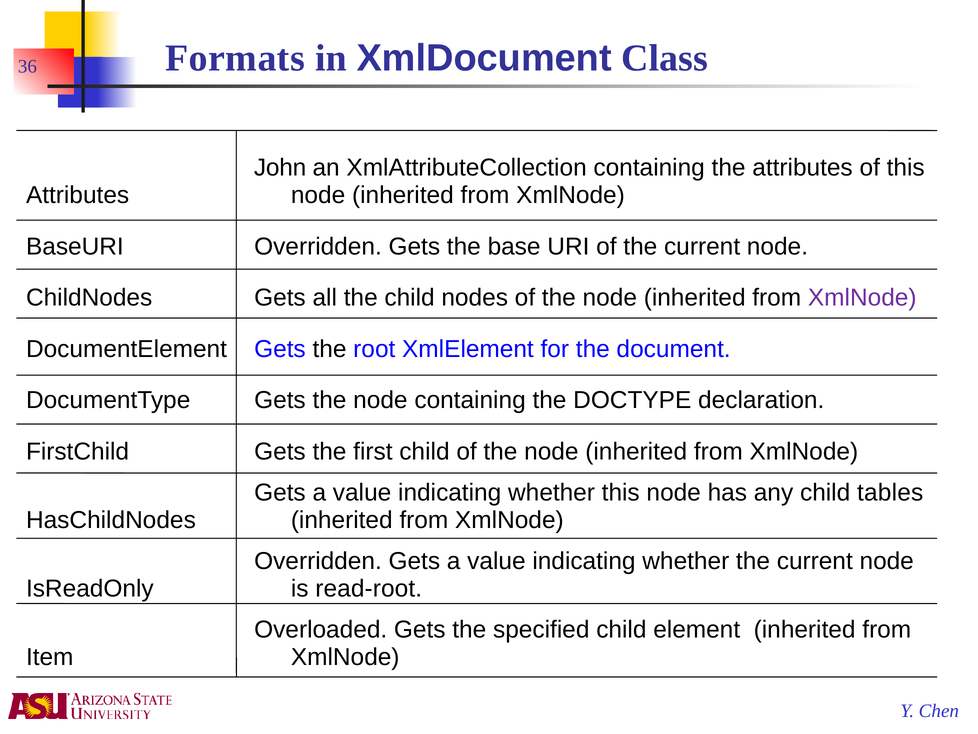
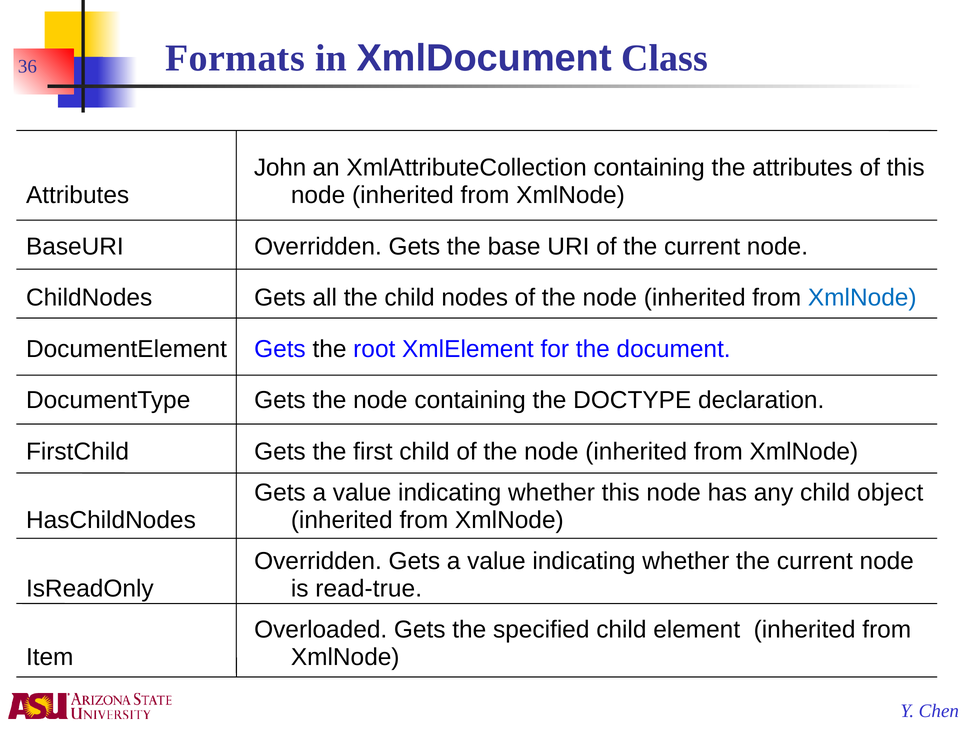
XmlNode colour: purple -> blue (862, 298)
tables: tables -> object (890, 492)
read-root: read-root -> read-true (369, 588)
